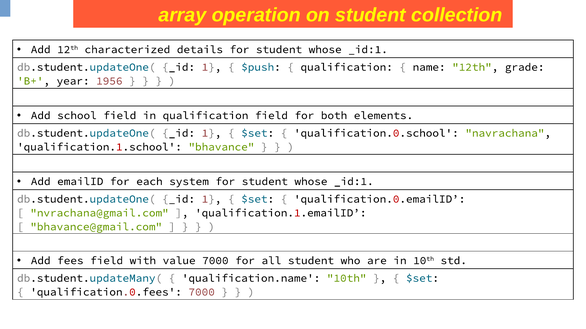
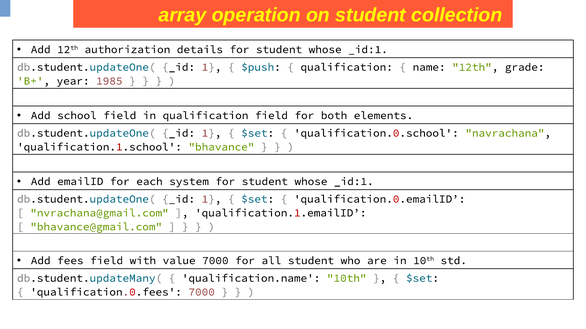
characterized: characterized -> authorization (127, 50)
1956: 1956 -> 1985 (109, 81)
